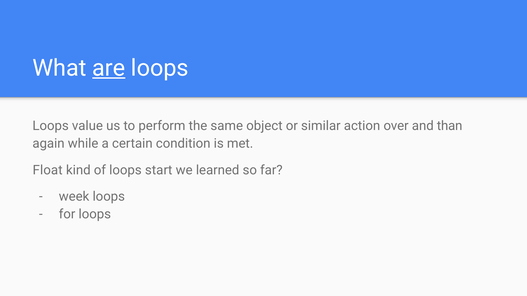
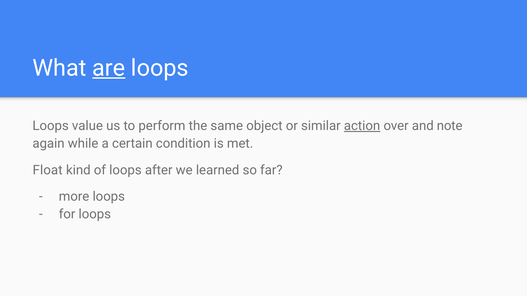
action underline: none -> present (362, 126)
than: than -> note (450, 126)
start: start -> after (159, 170)
week: week -> more (74, 197)
